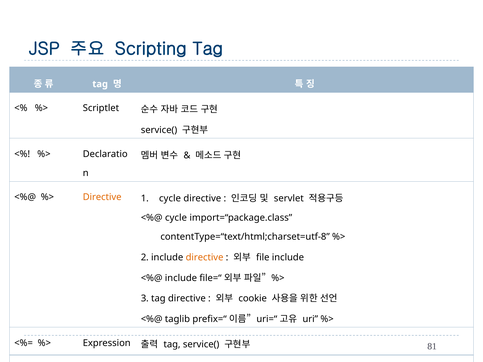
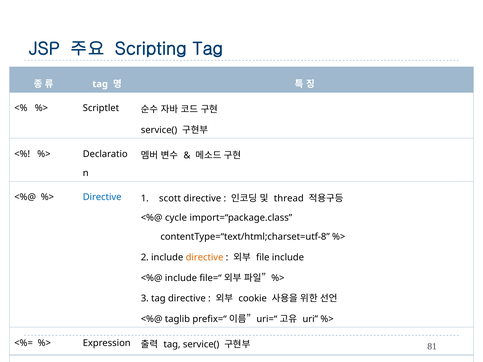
Directive colour: orange -> blue (102, 197)
cycle: cycle -> scott (170, 199)
servlet: servlet -> thread (289, 199)
